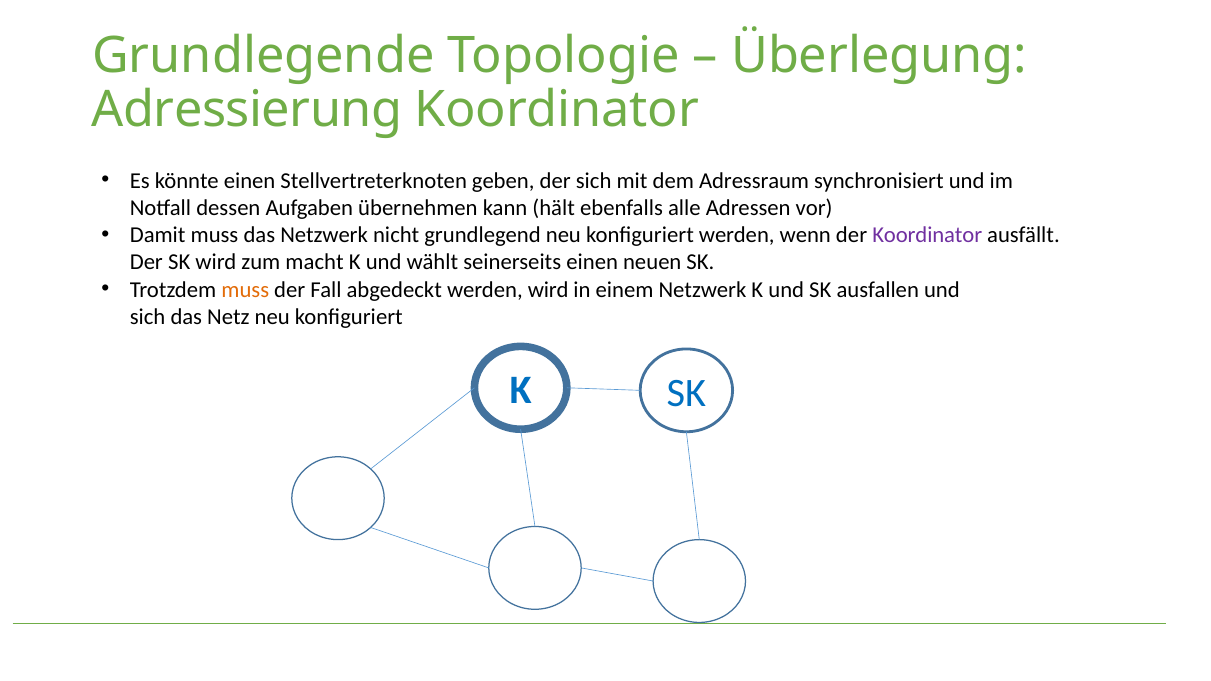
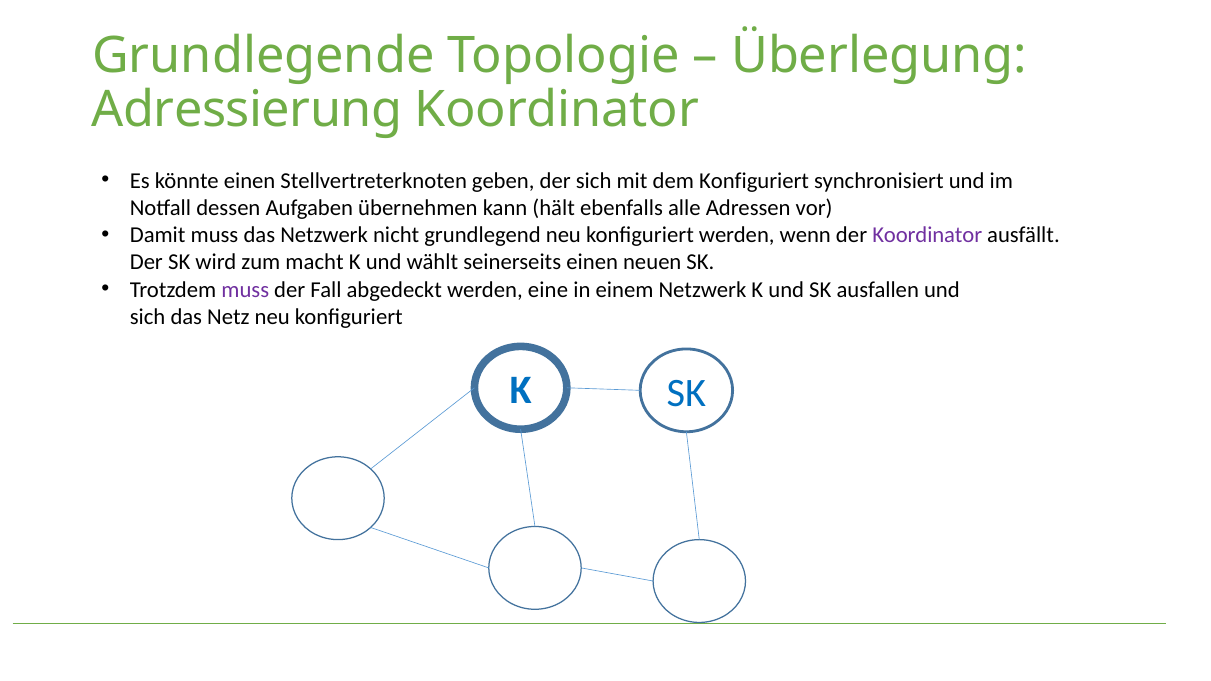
dem Adressraum: Adressraum -> Konfiguriert (754, 181)
muss colour: orange -> purple (245, 290)
werden wird: wird -> eine (548, 290)
